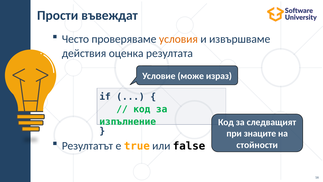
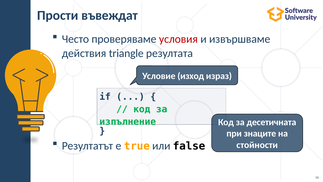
условия colour: orange -> red (178, 39)
оценка: оценка -> triangle (126, 53)
може: може -> изход (191, 76)
следващият: следващият -> десетичната (271, 122)
